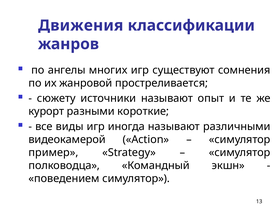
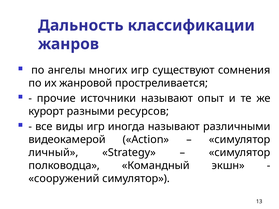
Движения: Движения -> Дальность (81, 25)
сюжету: сюжету -> прочие (56, 98)
короткие: короткие -> ресурсов (143, 111)
пример: пример -> личный (53, 153)
поведением: поведением -> сооружений (64, 179)
